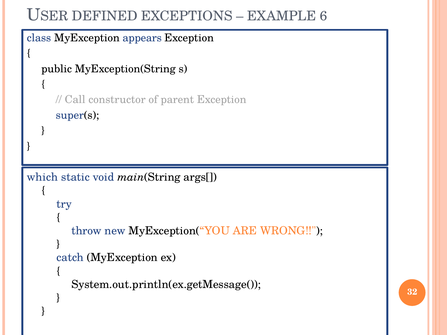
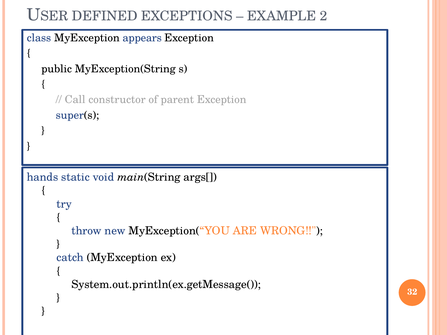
6: 6 -> 2 (324, 16)
which: which -> hands (43, 177)
